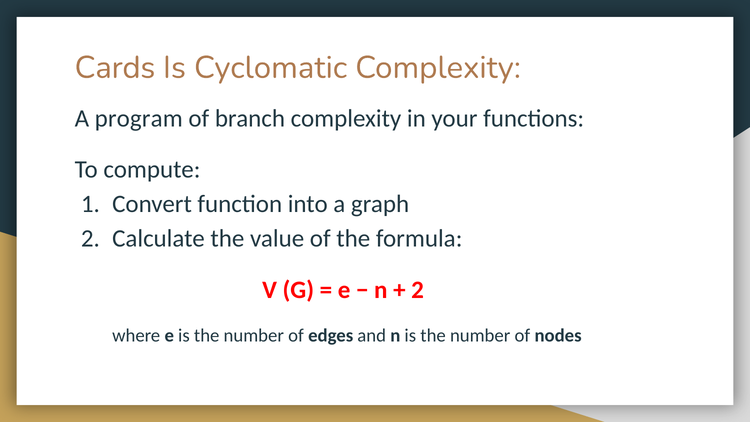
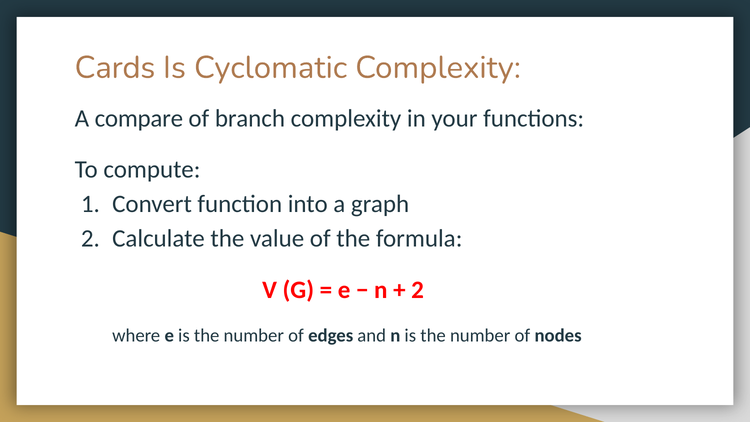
program: program -> compare (139, 118)
